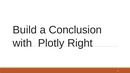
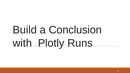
Right: Right -> Runs (80, 43)
